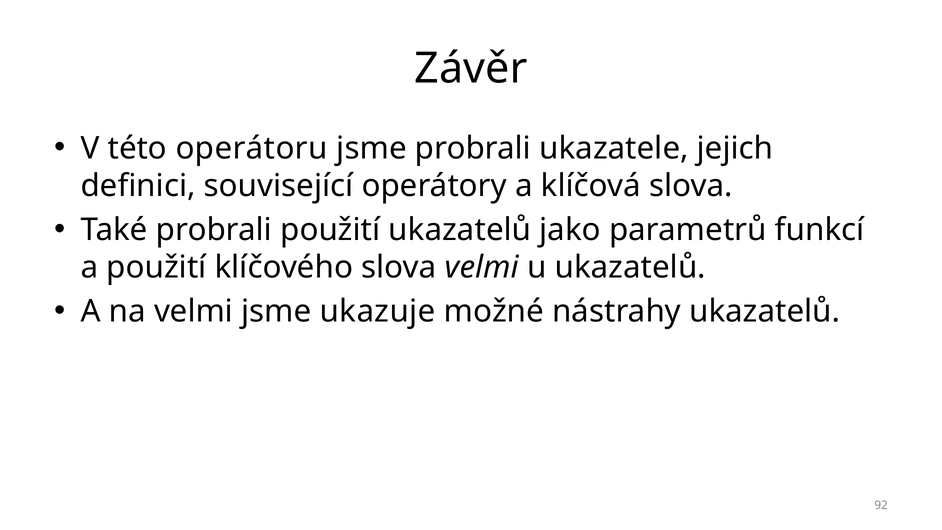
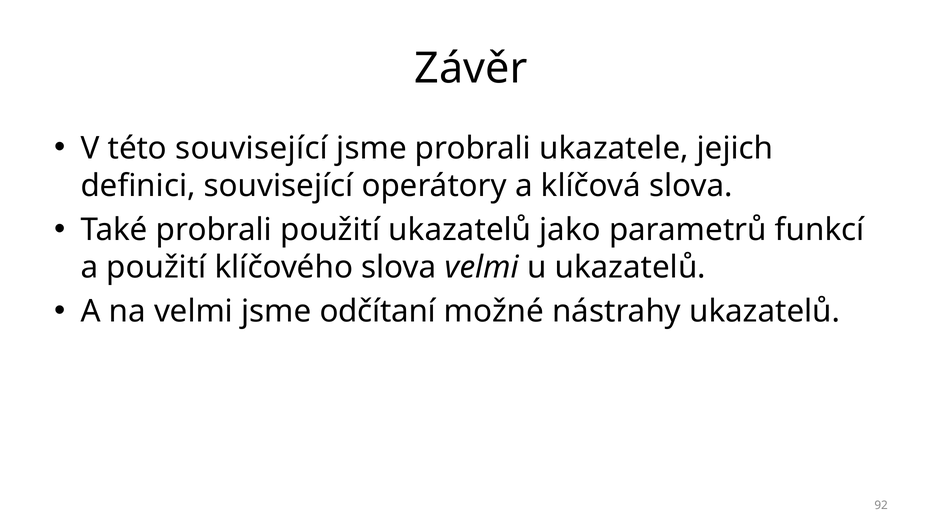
této operátoru: operátoru -> související (252, 148)
ukazuje: ukazuje -> odčítaní (378, 312)
